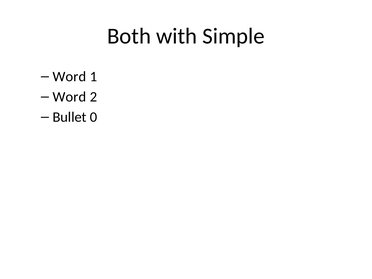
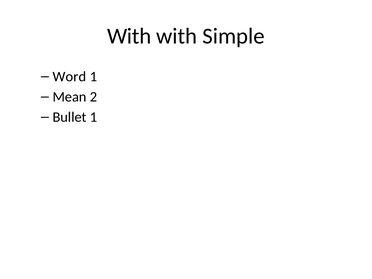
Both: Both -> With (129, 36)
Word: Word -> Mean (70, 97)
Bullet 0: 0 -> 1 (93, 117)
